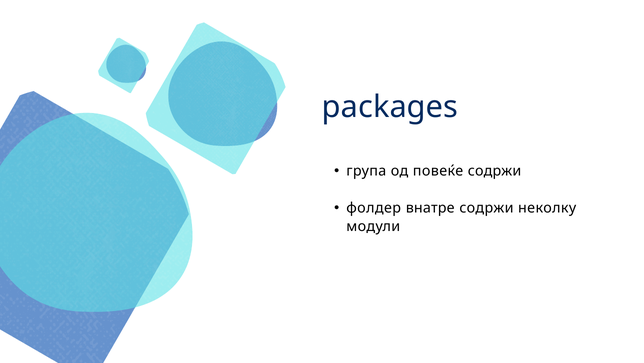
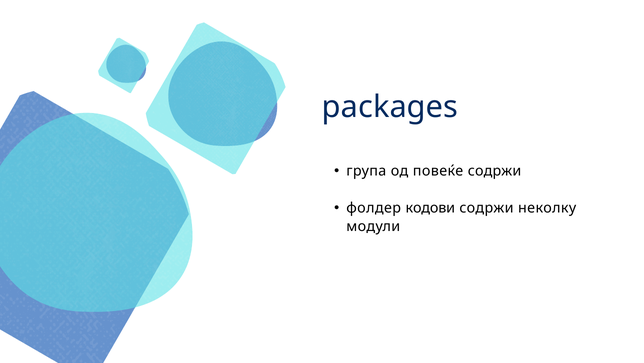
внатре: внатре -> кодови (430, 208)
